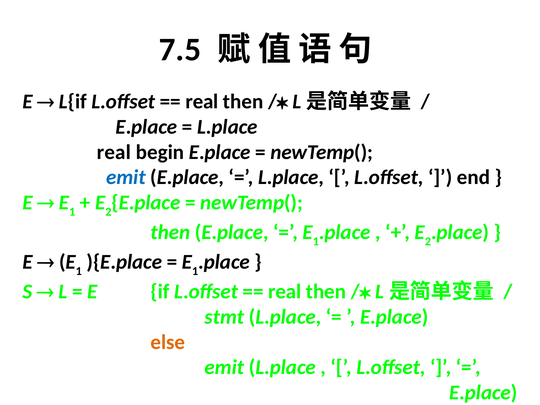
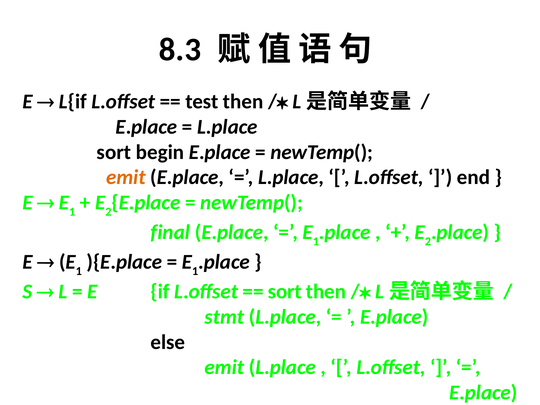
7.5: 7.5 -> 8.3 (180, 50)
real: real -> test (202, 102)
real: real -> sort (114, 152)
emit colour: blue -> orange (126, 177)
then: then -> final (170, 232)
real: real -> sort (285, 292)
else colour: orange -> black (168, 342)
